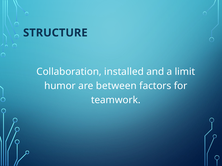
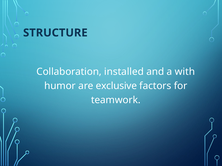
limit: limit -> with (185, 72)
between: between -> exclusive (116, 86)
